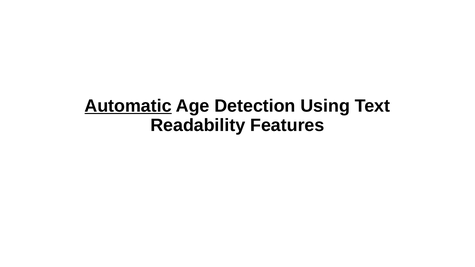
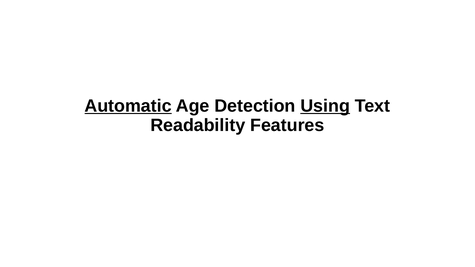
Using underline: none -> present (325, 106)
